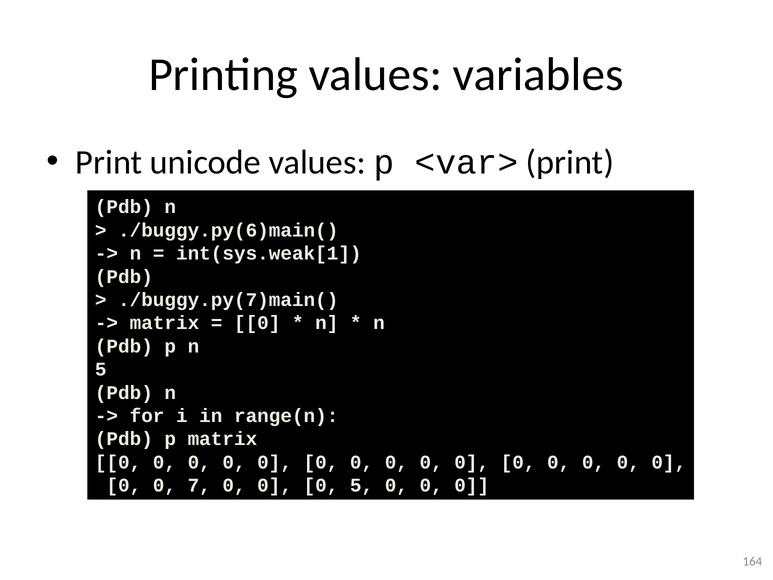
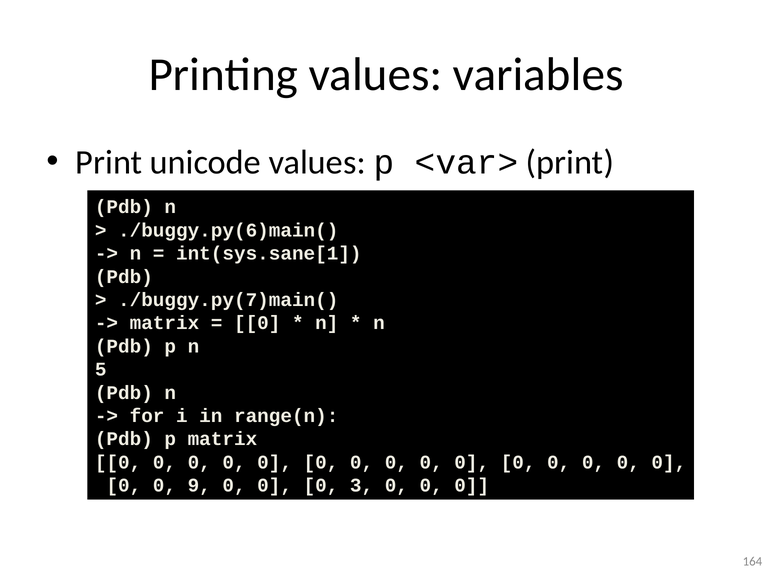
int(sys.weak[1: int(sys.weak[1 -> int(sys.sane[1 (269, 253)
7: 7 -> 9 (199, 485)
0 5: 5 -> 3 (362, 485)
